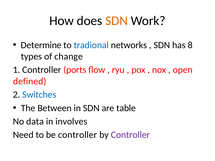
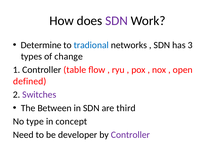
SDN colour: orange -> purple (117, 21)
8: 8 -> 3 (190, 45)
ports: ports -> table (75, 70)
Switches colour: blue -> purple (39, 95)
table: table -> third (126, 108)
data: data -> type (35, 122)
involves: involves -> concept (71, 122)
be controller: controller -> developer (78, 135)
